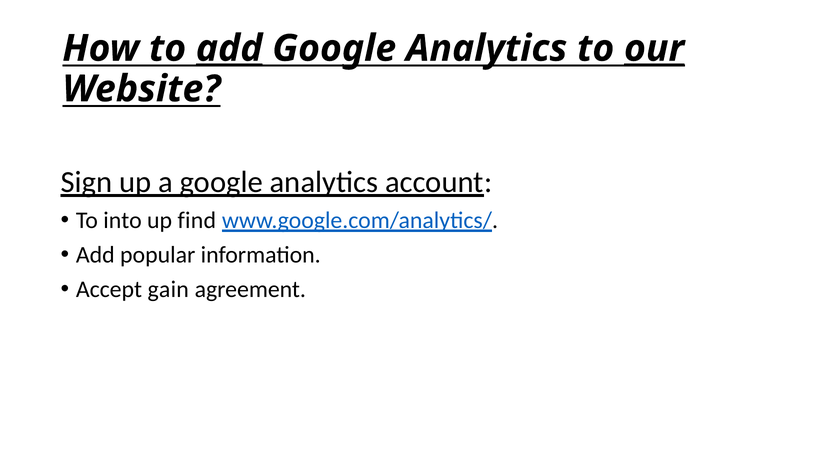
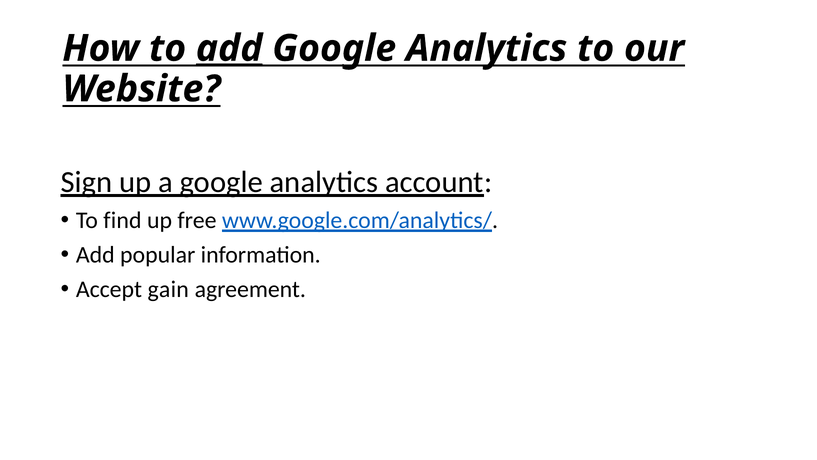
our underline: present -> none (654, 48)
into: into -> find (122, 220)
find: find -> free (197, 220)
